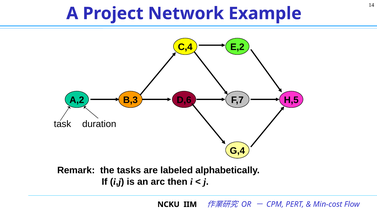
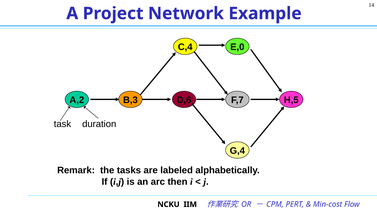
E,2: E,2 -> E,0 (237, 47)
